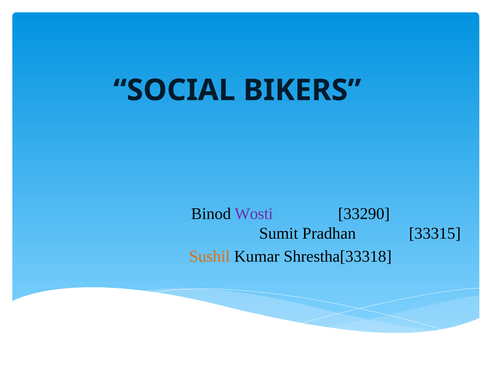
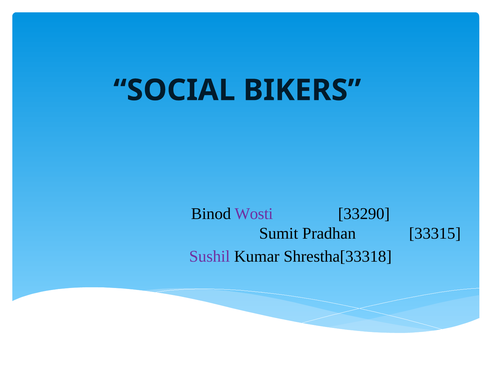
Sushil colour: orange -> purple (210, 256)
